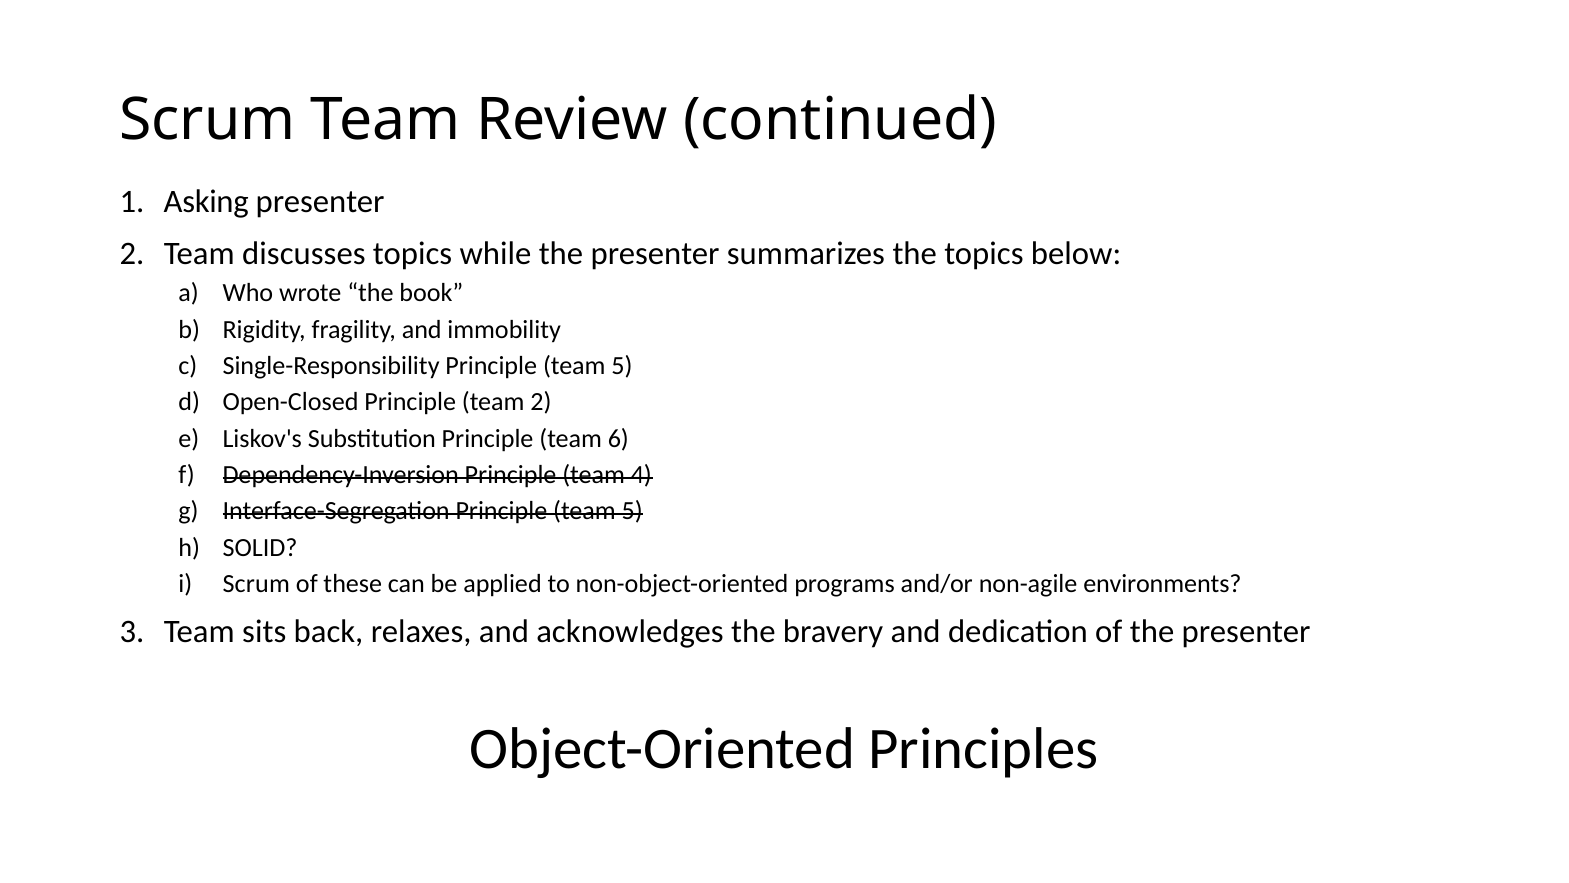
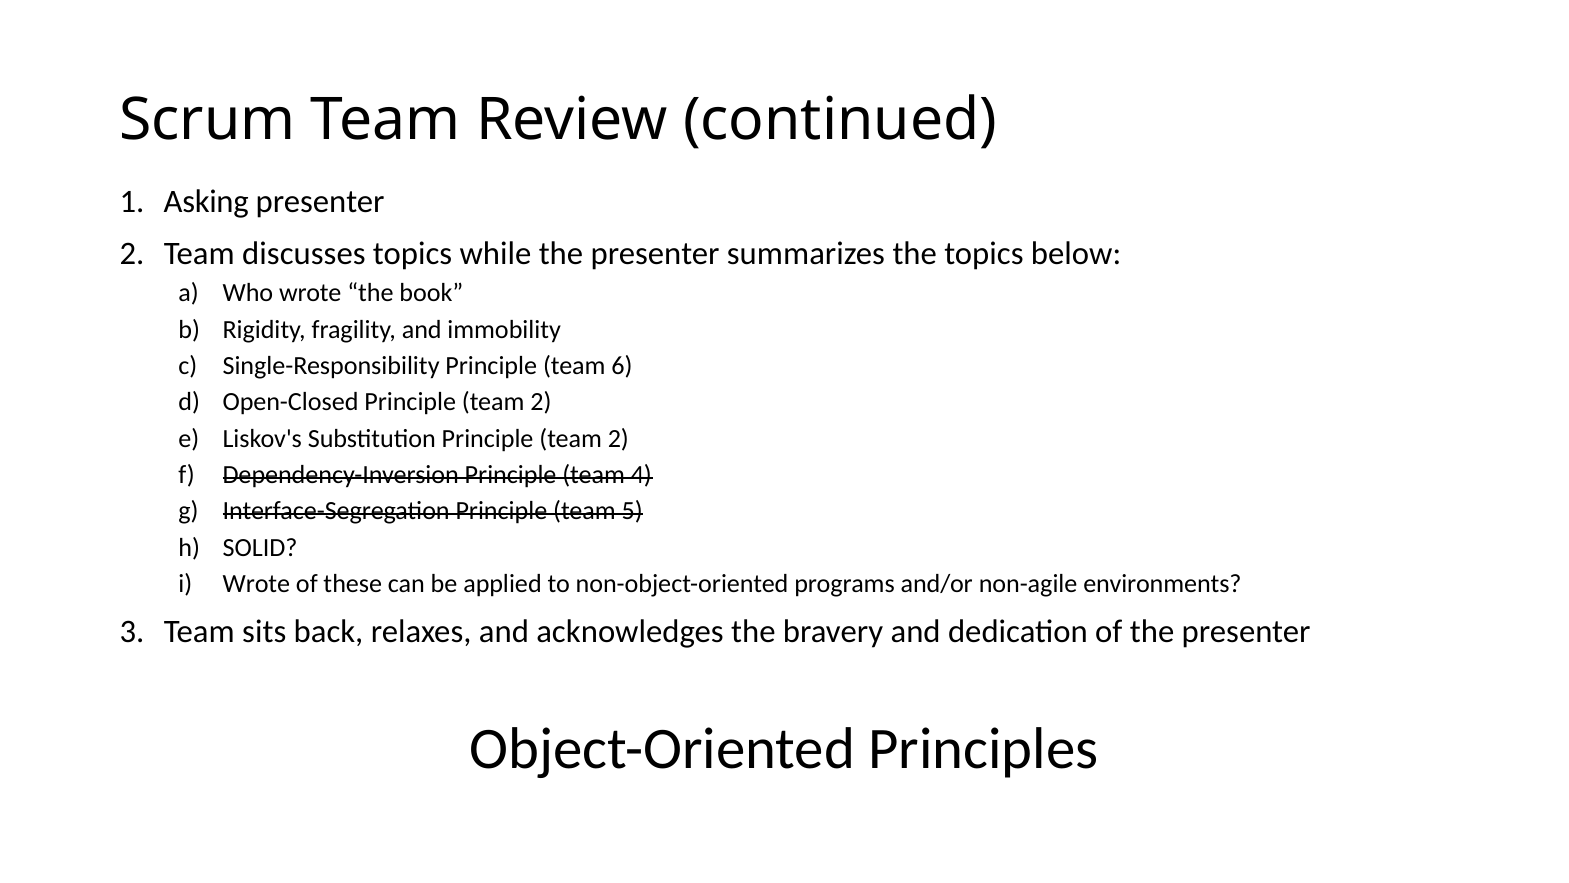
Single-Responsibility Principle team 5: 5 -> 6 (622, 366)
Substitution Principle team 6: 6 -> 2 (618, 438)
Scrum: Scrum -> Wrote (256, 584)
